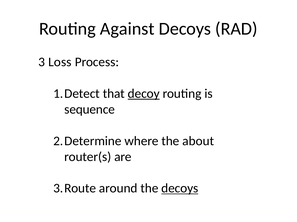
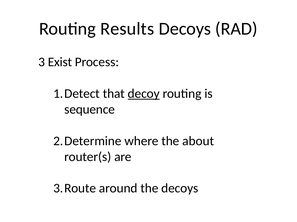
Against: Against -> Results (127, 29)
Loss: Loss -> Exist (60, 62)
decoys underline: present -> none (180, 189)
